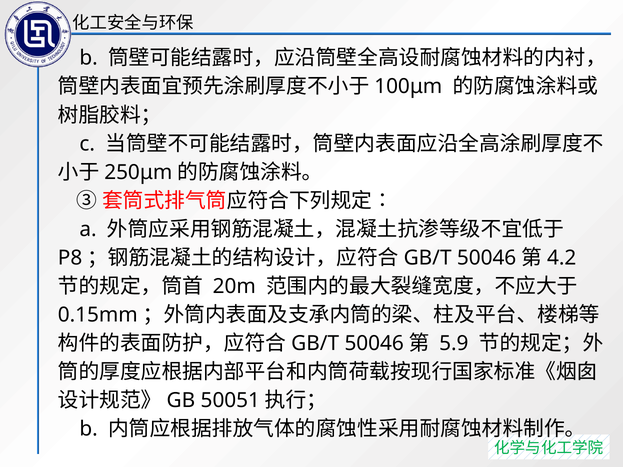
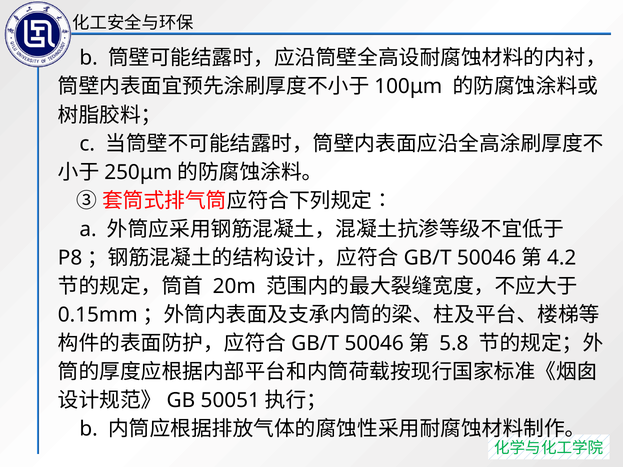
5.9: 5.9 -> 5.8 (454, 344)
